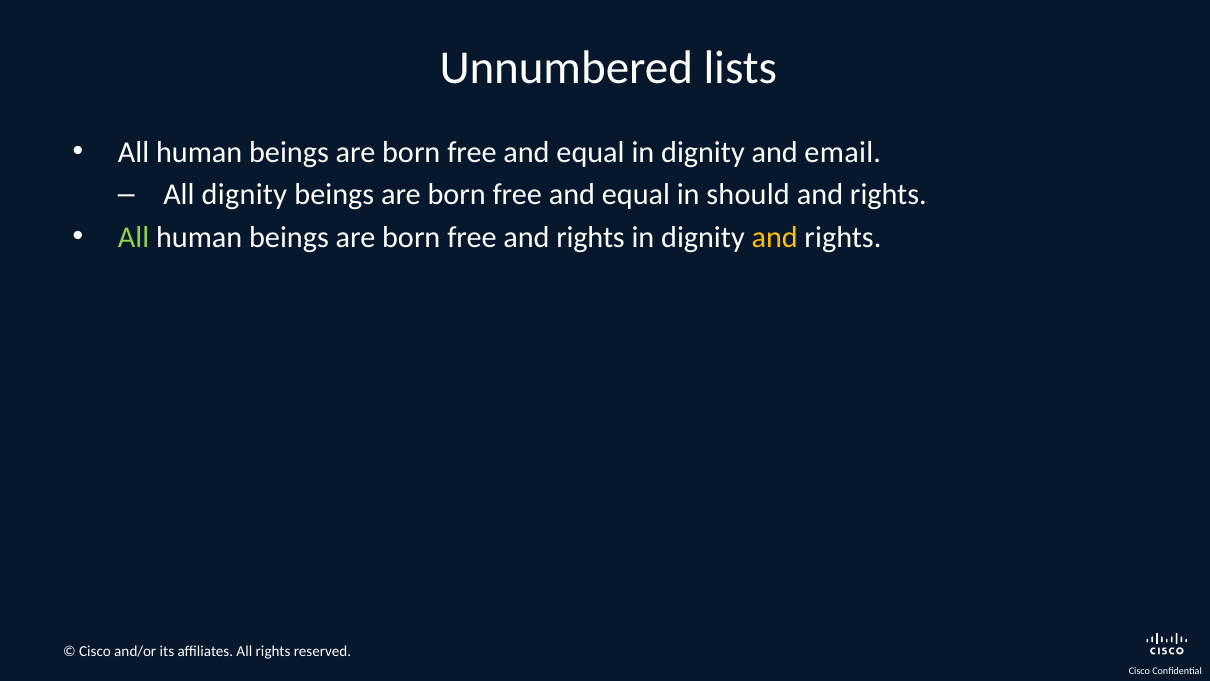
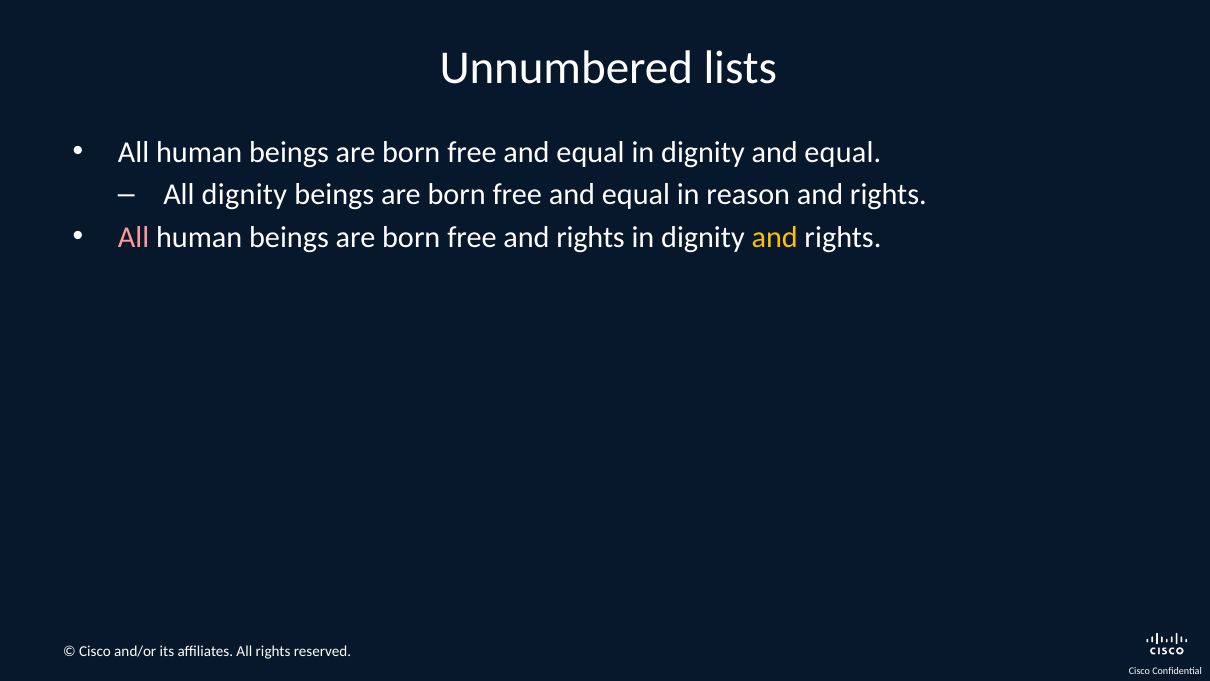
dignity and email: email -> equal (843, 152)
should: should -> reason (748, 195)
All colour: light green -> pink (134, 237)
